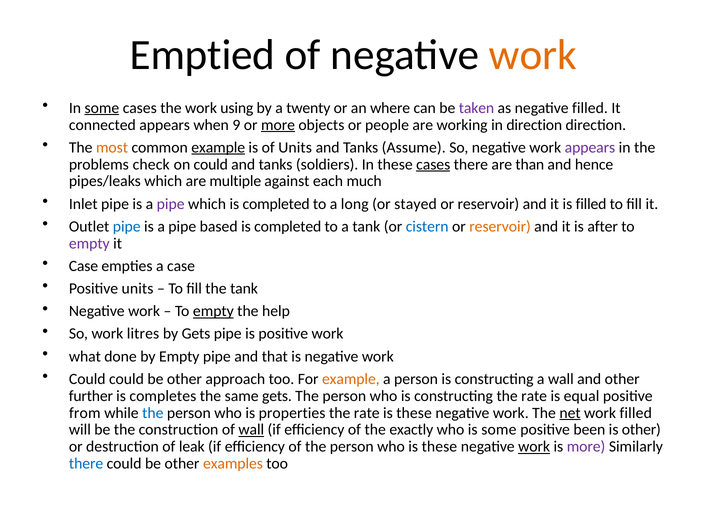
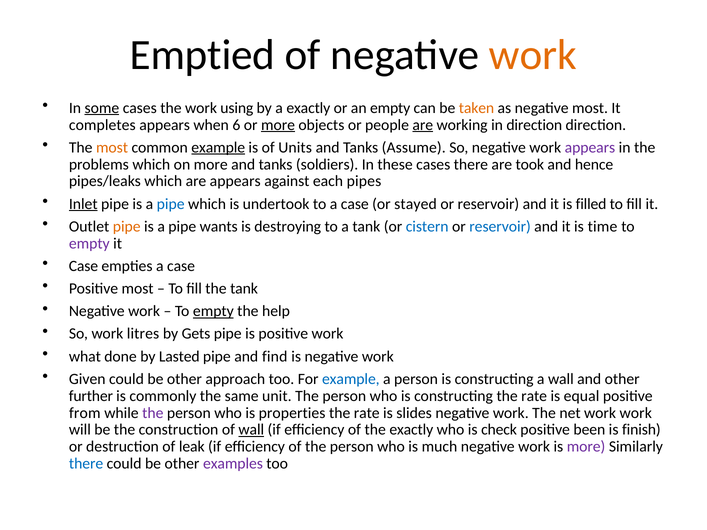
a twenty: twenty -> exactly (308, 108)
an where: where -> empty (390, 108)
taken colour: purple -> orange (477, 108)
negative filled: filled -> most (590, 108)
connected: connected -> completes (102, 125)
9: 9 -> 6 (236, 125)
are underline: none -> present (423, 125)
problems check: check -> which (151, 164)
on could: could -> more (211, 164)
cases underline: present -> none (433, 164)
than: than -> took (530, 164)
are multiple: multiple -> appears (235, 181)
much: much -> pipes (364, 181)
Inlet underline: none -> present (83, 204)
pipe colour: purple -> blue (171, 204)
which is completed: completed -> undertook (276, 204)
to a long: long -> case (355, 204)
pipe colour: blue -> orange (127, 227)
based: based -> wants (219, 227)
completed: completed -> destroying (288, 227)
reservoir colour: orange -> blue (500, 227)
after: after -> time (602, 227)
Positive units: units -> most (138, 289)
by Empty: Empty -> Lasted (179, 357)
that: that -> find (275, 357)
Could: Could -> Given (87, 379)
example colour: orange -> blue (351, 379)
completes: completes -> commonly (163, 396)
same gets: gets -> unit (277, 396)
the colour: blue -> purple (153, 413)
these: these -> slides (414, 413)
net underline: present -> none (570, 413)
work filled: filled -> work (636, 413)
is some: some -> check (499, 430)
is other: other -> finish (641, 430)
who is these: these -> much (439, 447)
work underline: present -> none (534, 447)
examples colour: orange -> purple (233, 464)
